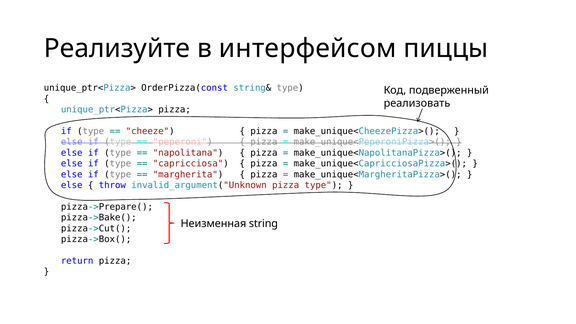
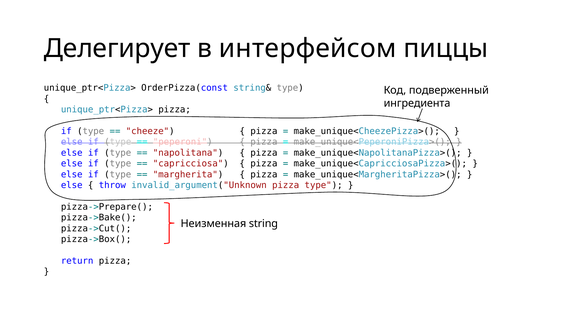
Реализуйте: Реализуйте -> Делегирует (117, 48)
реализовать: реализовать -> ингредиента (417, 103)
